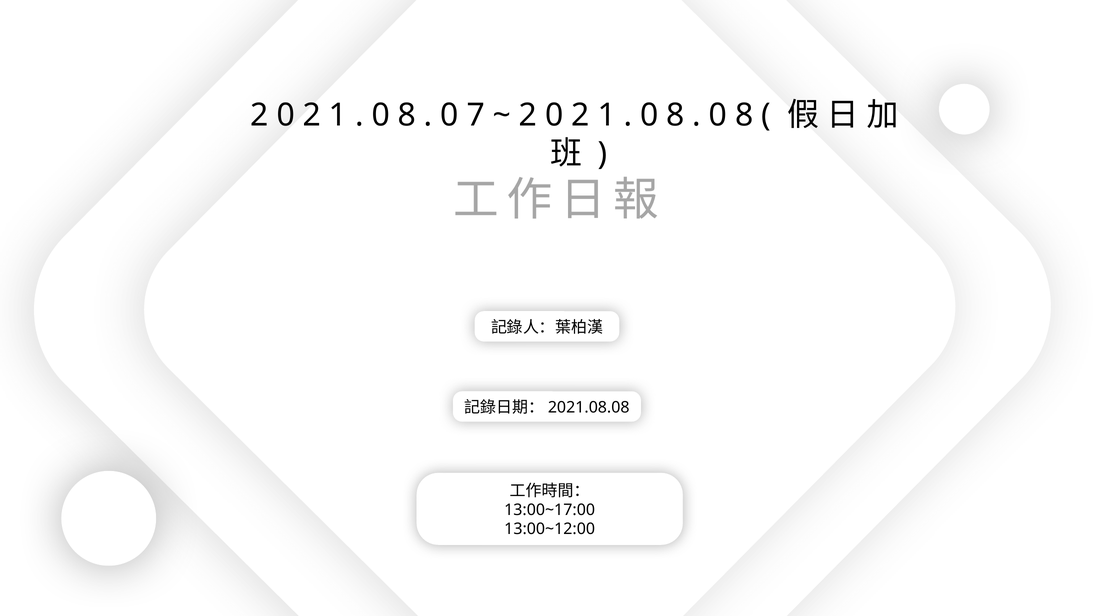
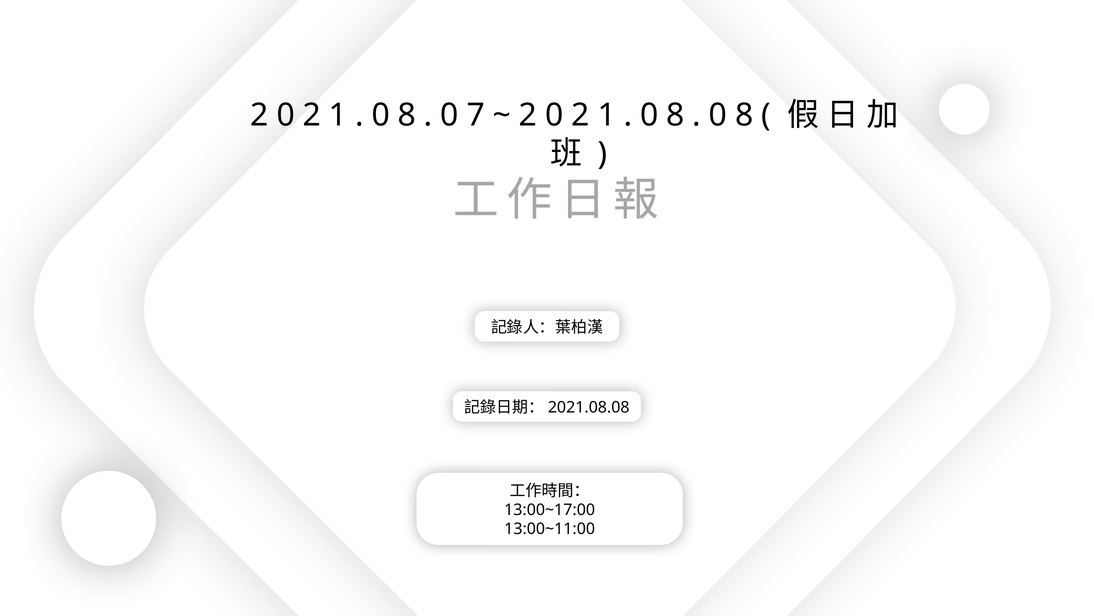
13:00~12:00: 13:00~12:00 -> 13:00~11:00 (550, 529)
